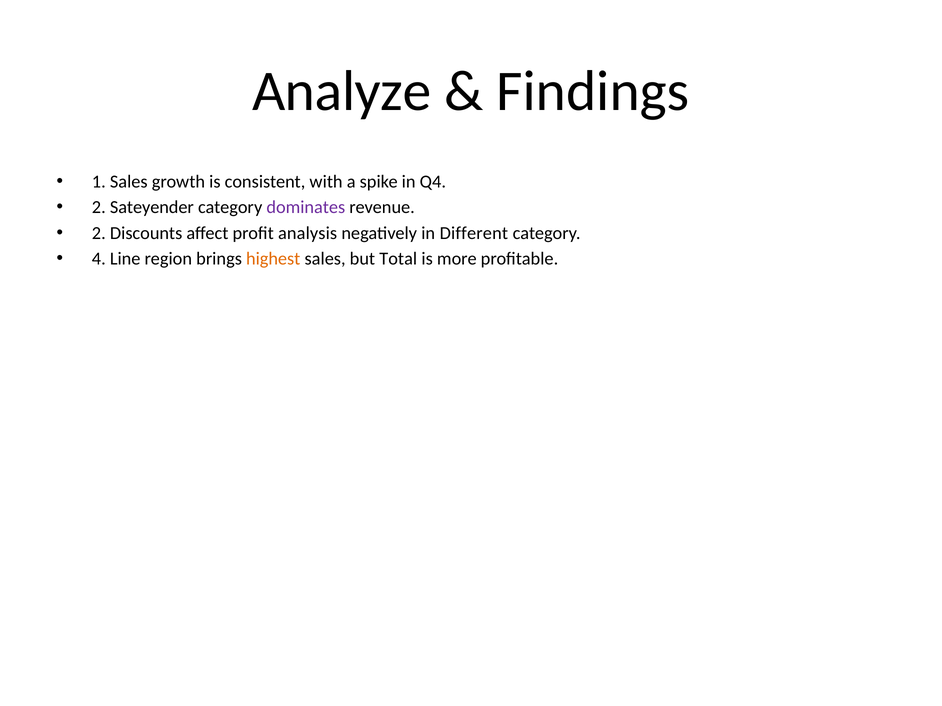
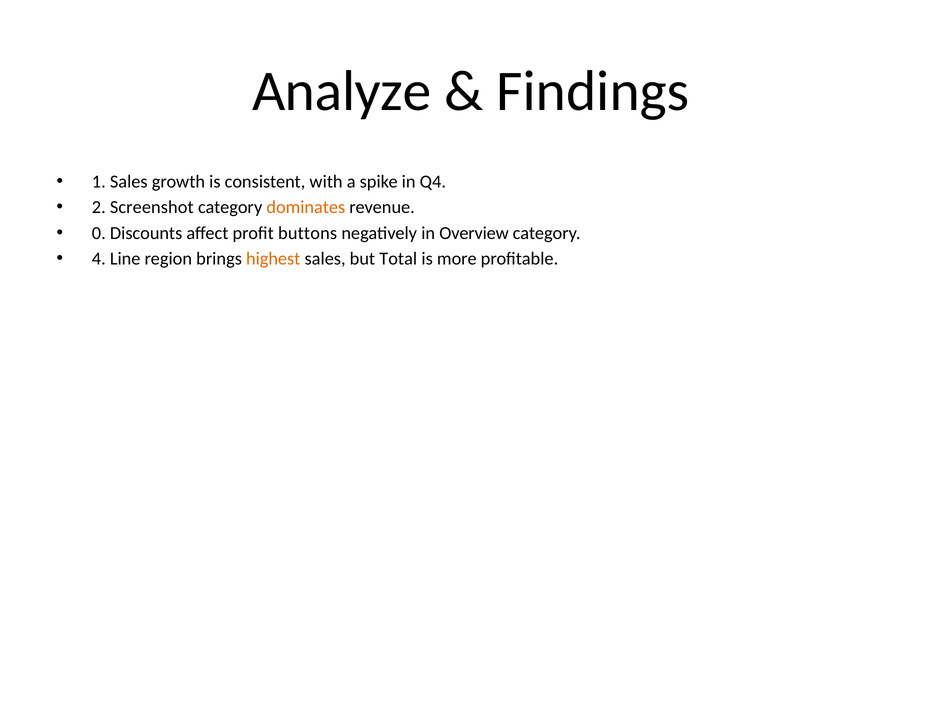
Sateyender: Sateyender -> Screenshot (152, 207)
dominates colour: purple -> orange (306, 207)
2: 2 -> 0 (99, 233)
analysis: analysis -> buttons (308, 233)
Different: Different -> Overview (474, 233)
